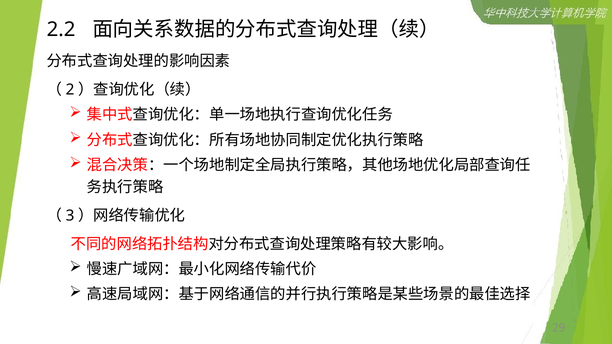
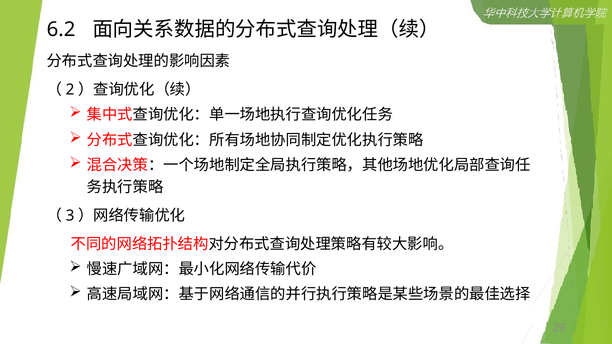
2.2: 2.2 -> 6.2 (61, 29)
